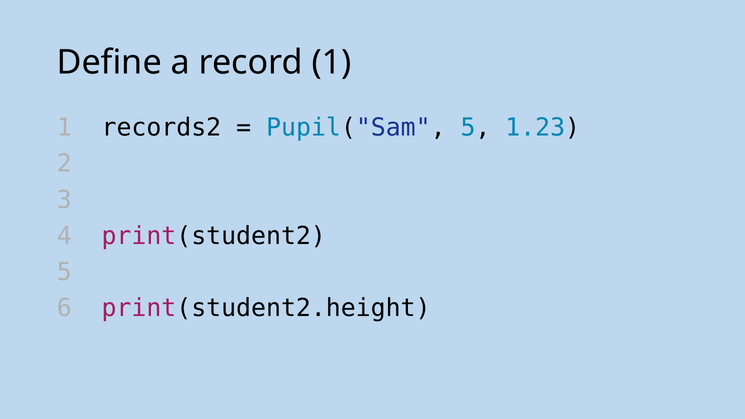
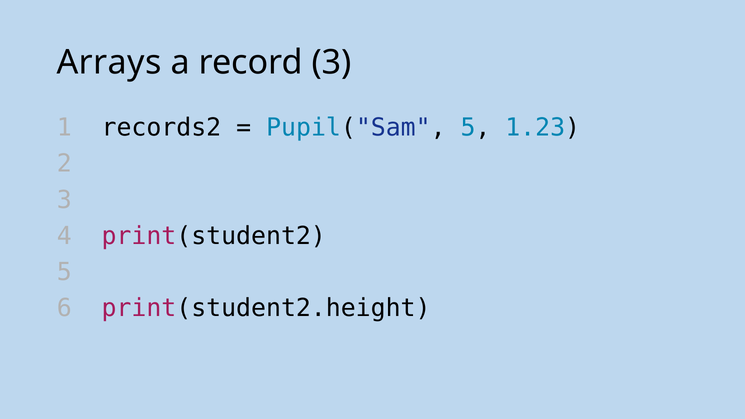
Define: Define -> Arrays (109, 63)
record 1: 1 -> 3 (332, 63)
